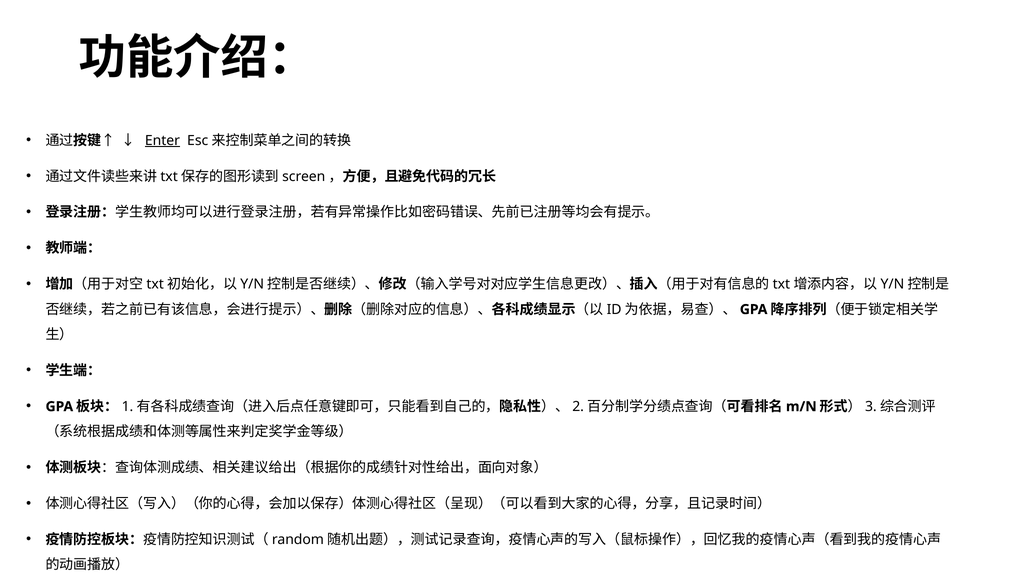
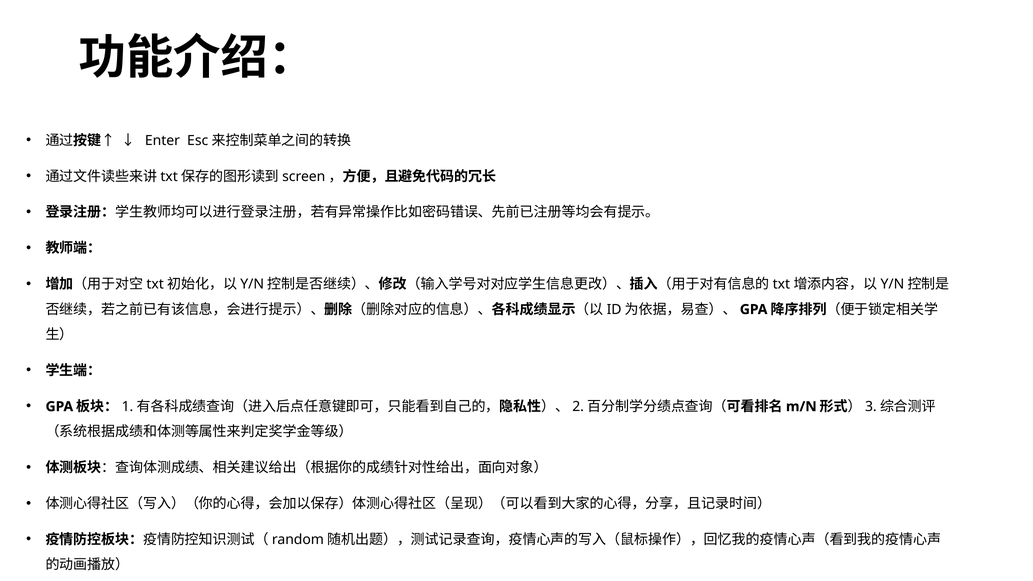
Enter underline: present -> none (162, 140)
